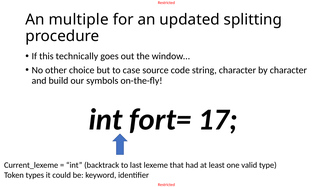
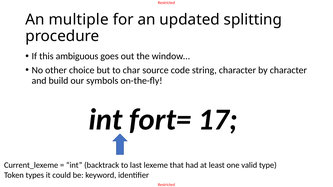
technically: technically -> ambiguous (77, 56)
case: case -> char (131, 70)
